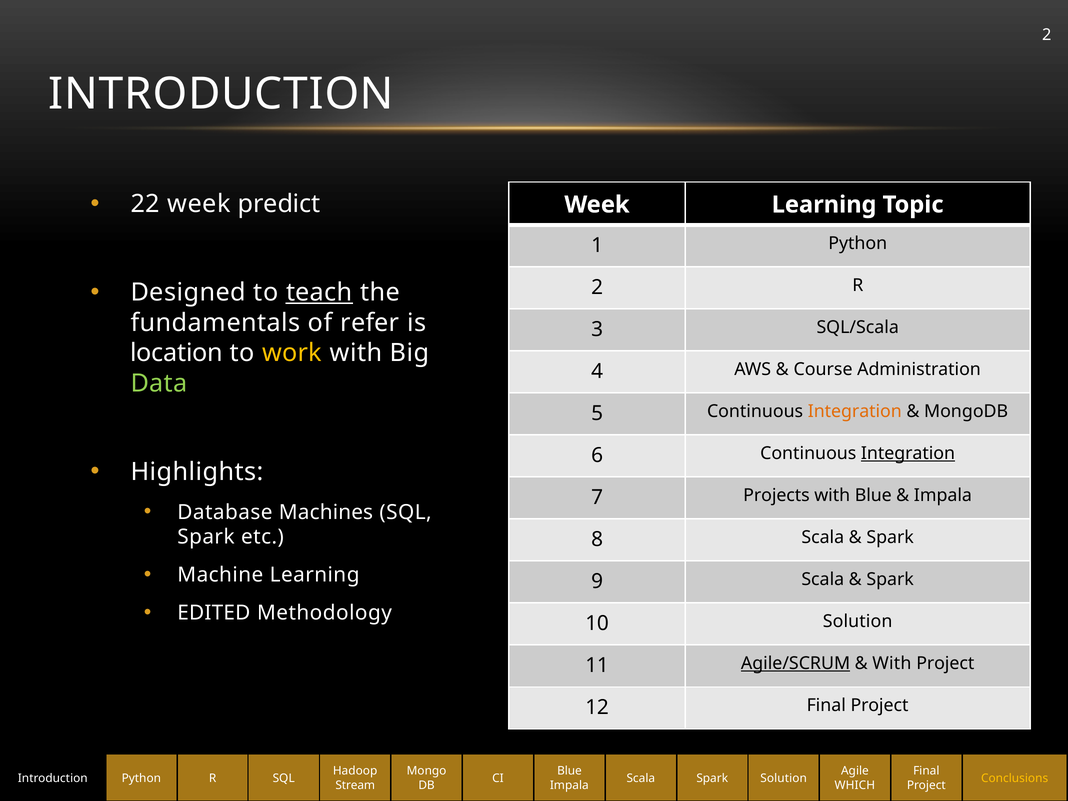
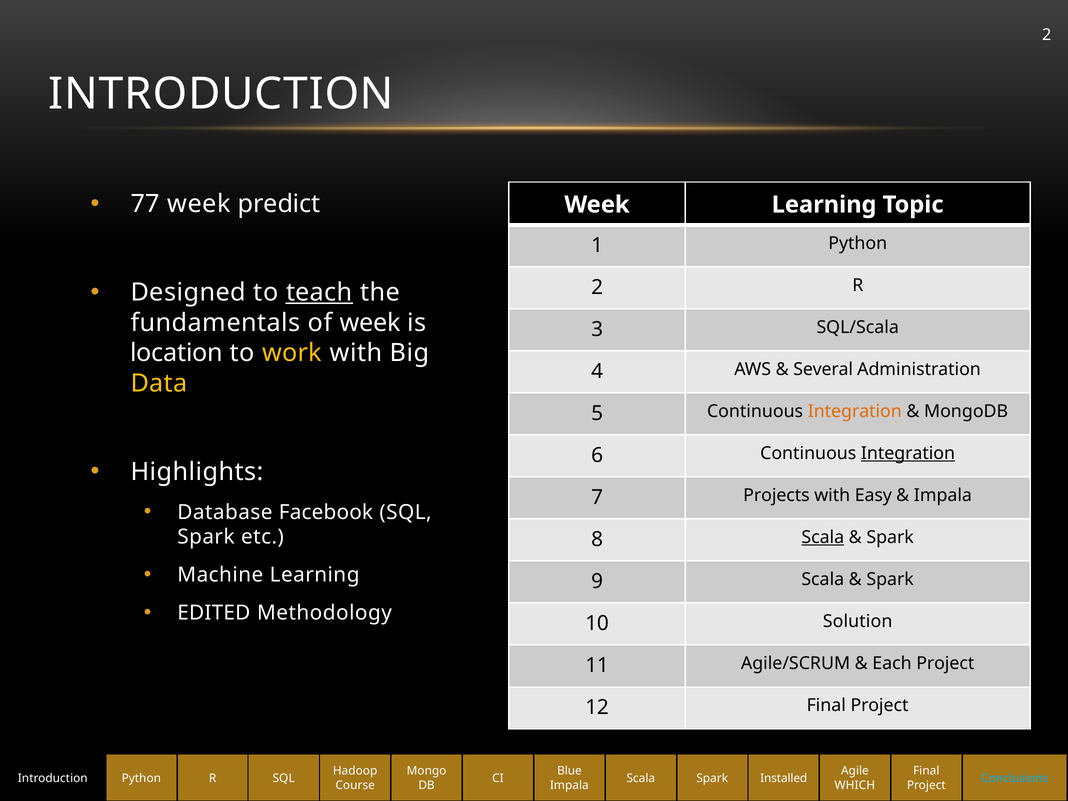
22: 22 -> 77 (145, 204)
of refer: refer -> week (370, 323)
Course: Course -> Several (823, 369)
Data colour: light green -> yellow (159, 383)
with Blue: Blue -> Easy (873, 495)
Machines: Machines -> Facebook (326, 512)
Scala underline: none -> present (823, 537)
Agile/SCRUM underline: present -> none (796, 663)
With: With -> Each (892, 663)
Spark Solution: Solution -> Installed (784, 778)
Conclusions colour: yellow -> light blue (1015, 778)
Stream: Stream -> Course (355, 785)
